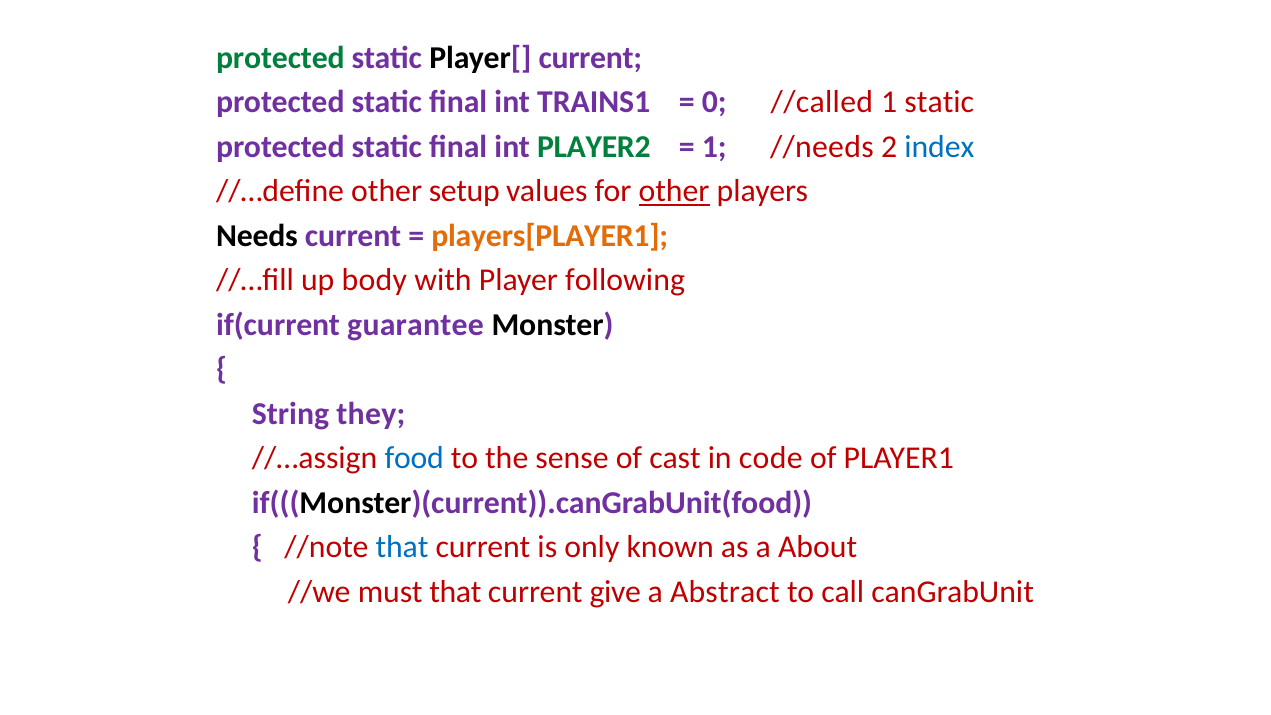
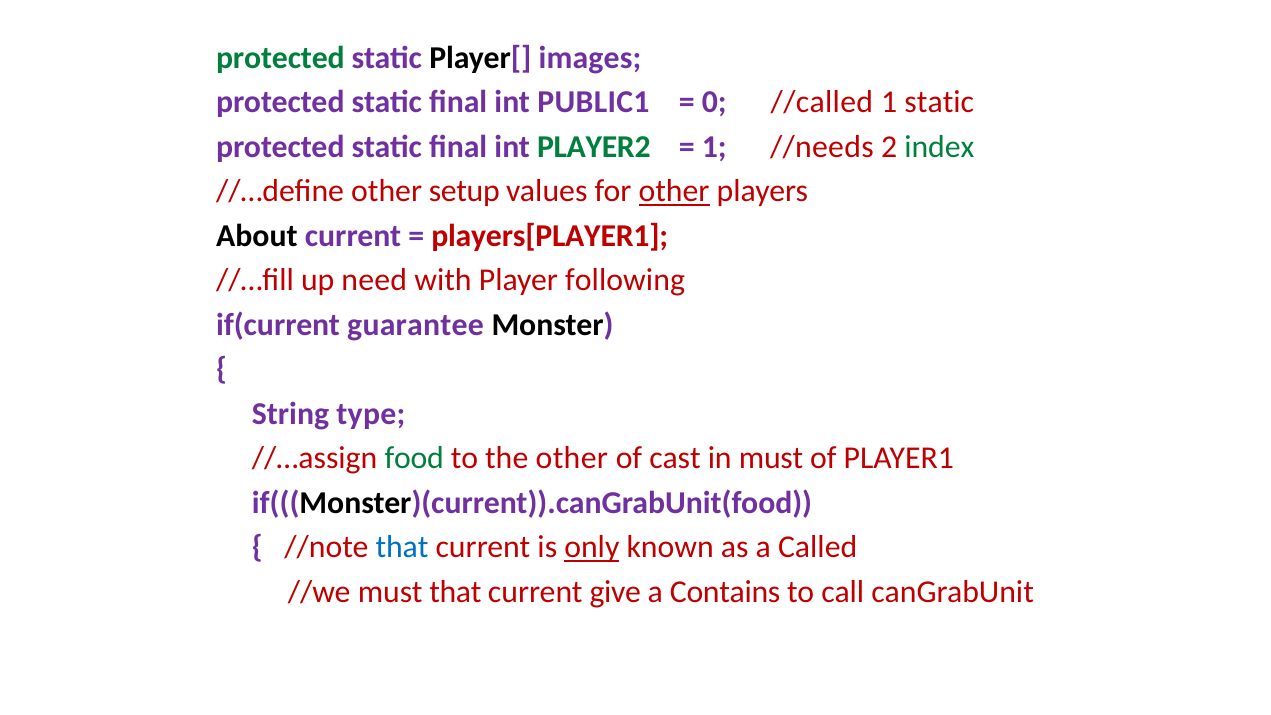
Player[ current: current -> images (590, 58)
TRAINS1: TRAINS1 -> PUBLIC1 (593, 102)
index colour: blue -> green (939, 147)
Needs: Needs -> About (257, 236)
players[PLAYER1 colour: orange -> red (550, 236)
body: body -> need (374, 280)
they: they -> type (371, 414)
food colour: blue -> green (414, 458)
the sense: sense -> other (572, 458)
in code: code -> must (771, 458)
only underline: none -> present (592, 547)
About: About -> Called (818, 547)
Abstract: Abstract -> Contains (725, 592)
